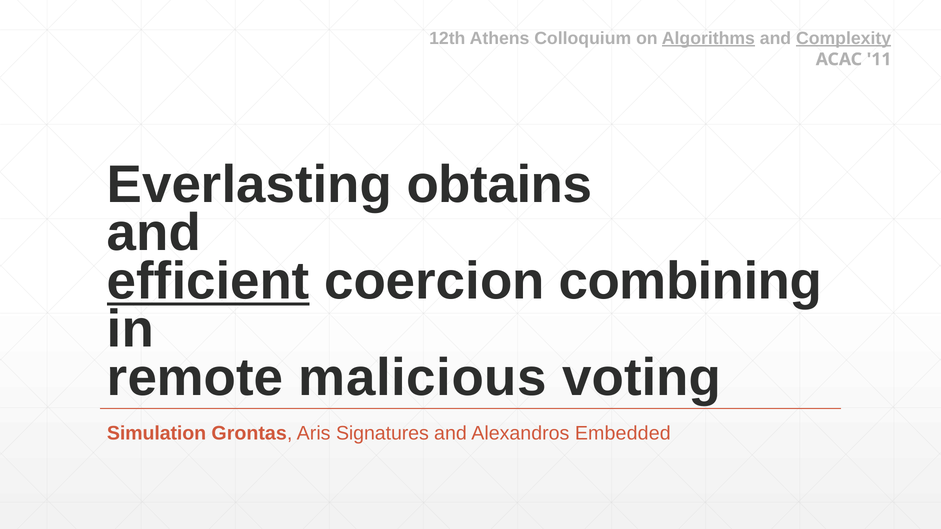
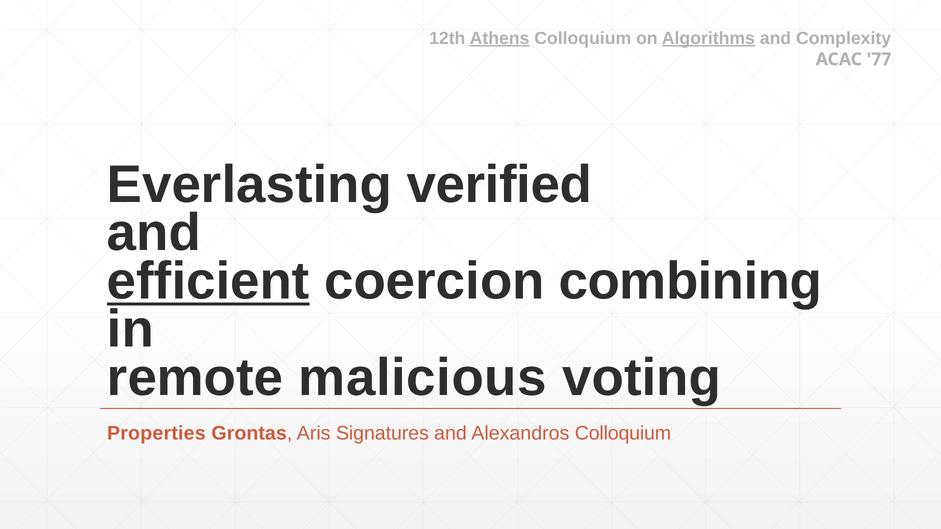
Athens underline: none -> present (500, 38)
Complexity underline: present -> none (844, 38)
11: 11 -> 77 (879, 59)
obtains: obtains -> verified (499, 185)
Simulation: Simulation -> Properties (156, 433)
Alexandros Embedded: Embedded -> Colloquium (623, 433)
